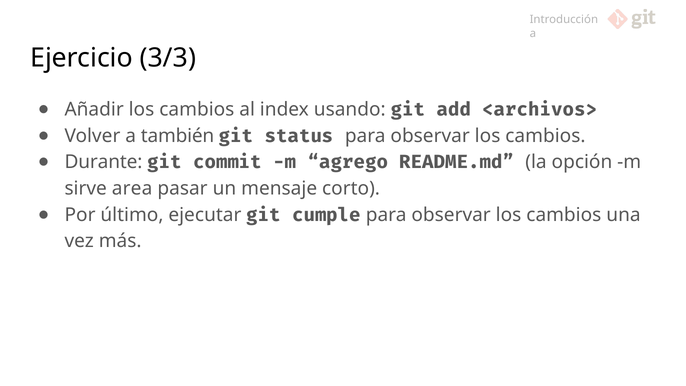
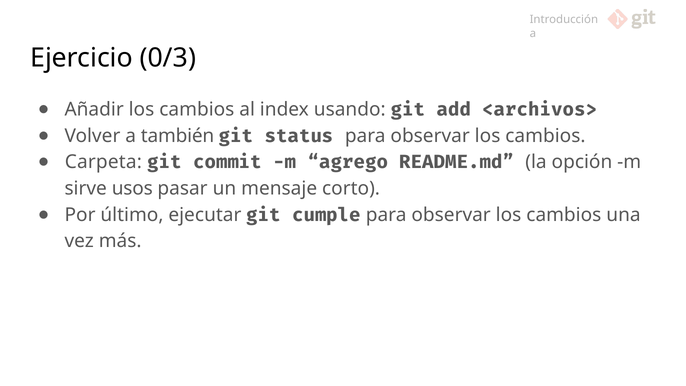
3/3: 3/3 -> 0/3 (168, 58)
Durante: Durante -> Carpeta (103, 162)
area: area -> usos (132, 188)
